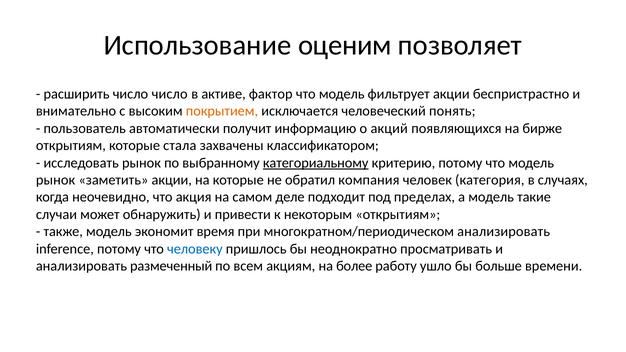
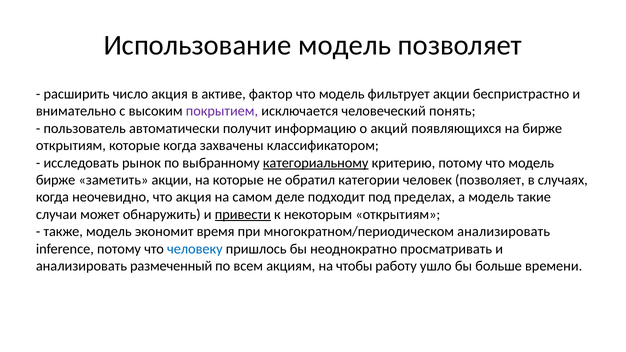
Использование оценим: оценим -> модель (345, 45)
число число: число -> акция (170, 94)
покрытием colour: orange -> purple (222, 111)
которые стала: стала -> когда (180, 146)
рынок: рынок -> бирже (56, 180)
компания: компания -> категории (369, 180)
человек категория: категория -> позволяет (490, 180)
привести underline: none -> present (243, 215)
более: более -> чтобы (354, 266)
